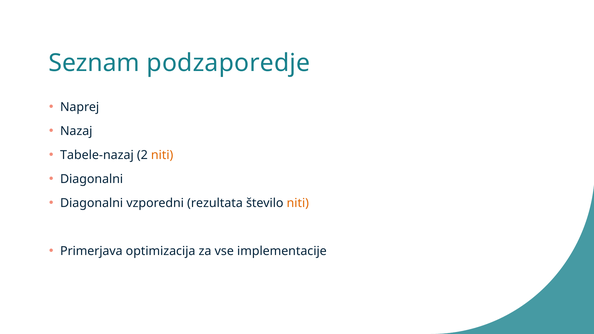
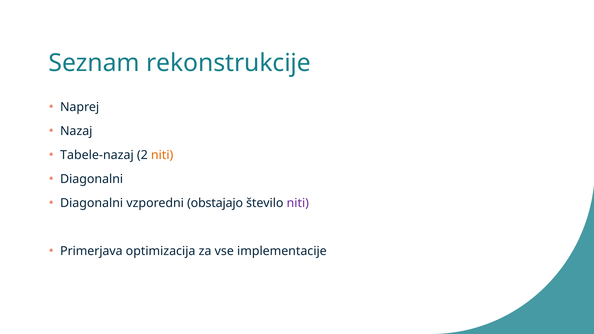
podzaporedje: podzaporedje -> rekonstrukcije (229, 63)
rezultata: rezultata -> obstajajo (215, 203)
niti colour: orange -> purple (298, 203)
